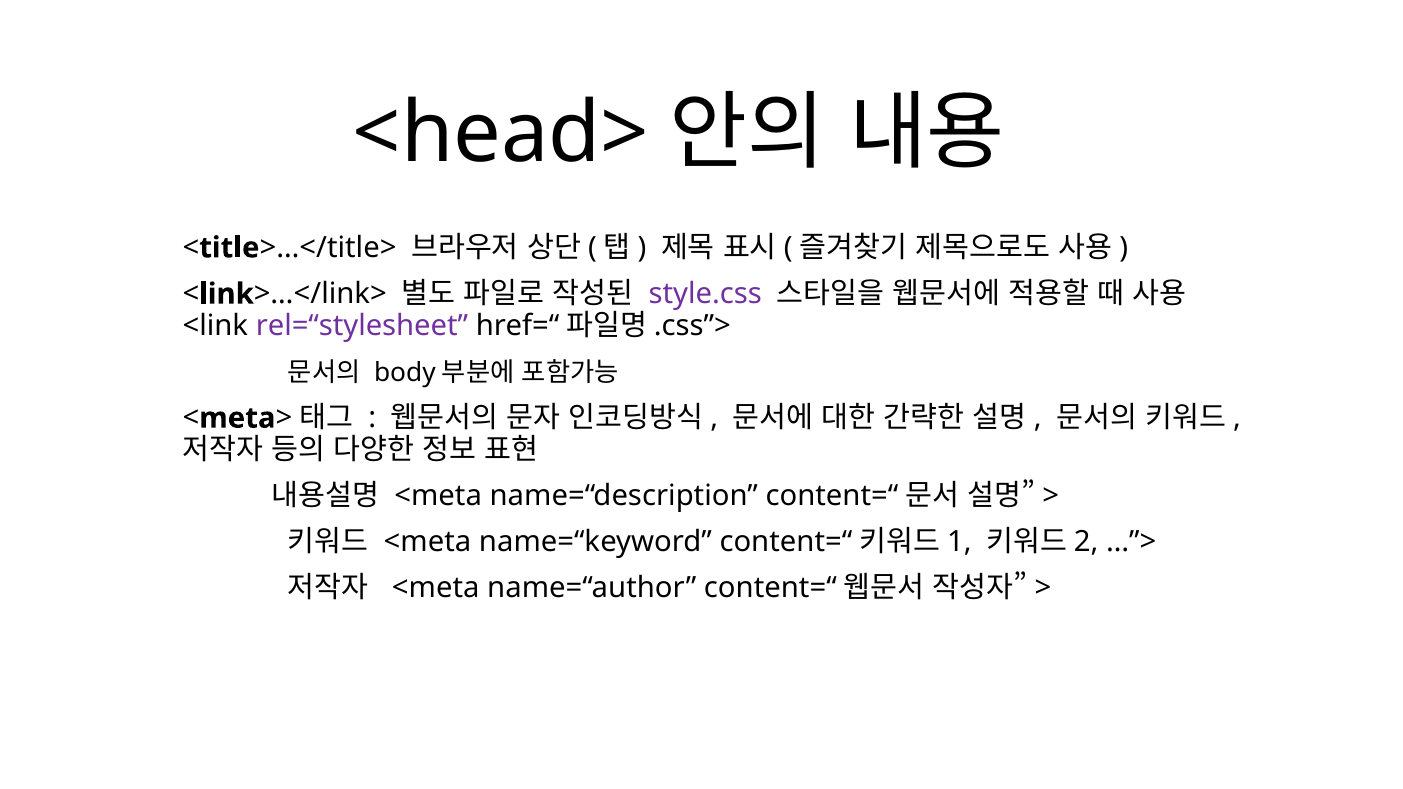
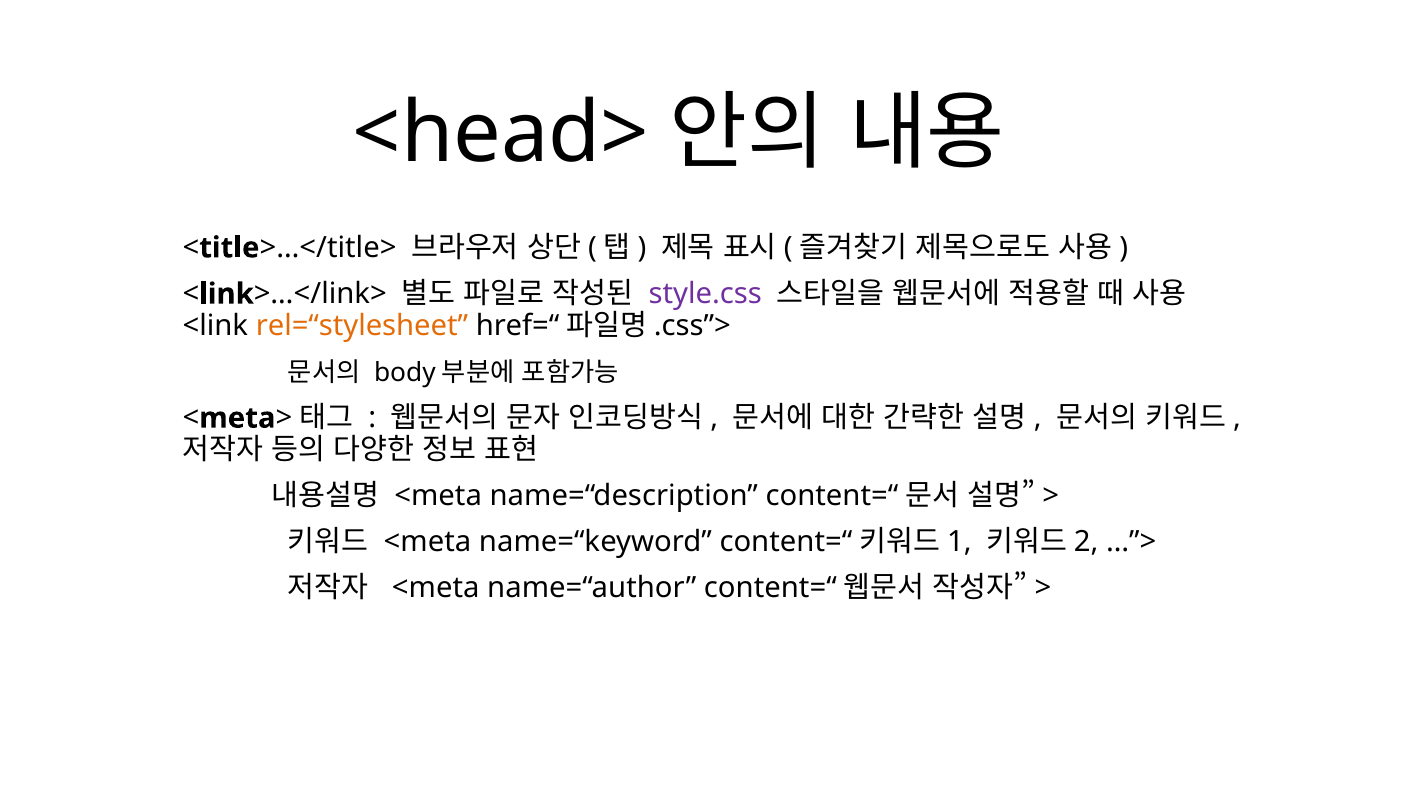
rel=“stylesheet colour: purple -> orange (362, 326)
